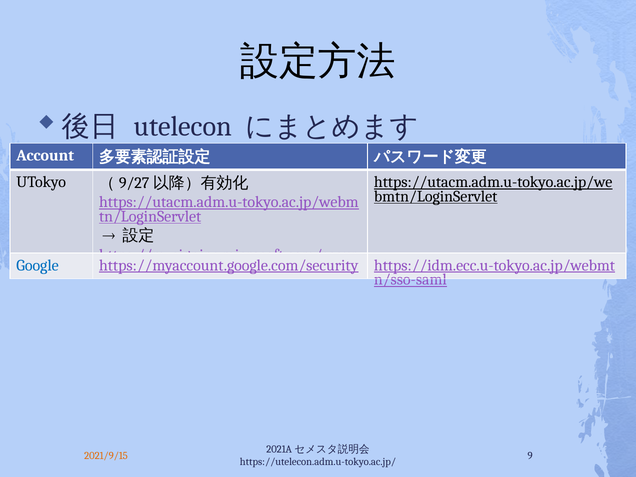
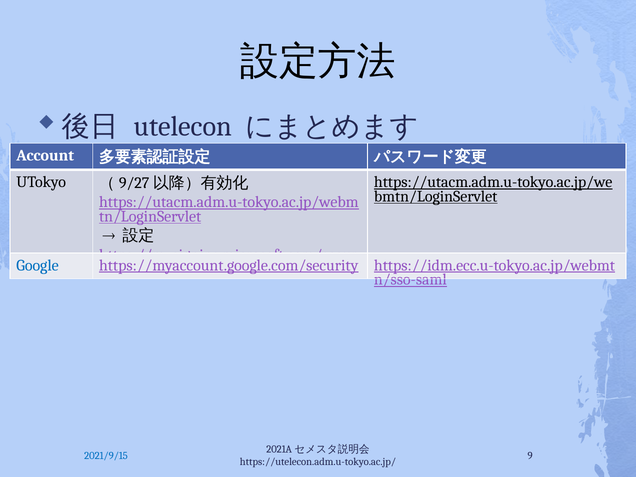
2021/9/15 colour: orange -> blue (106, 456)
